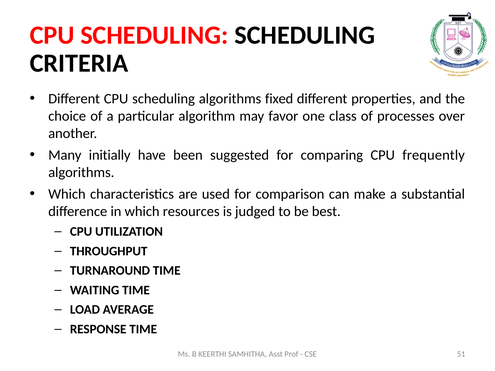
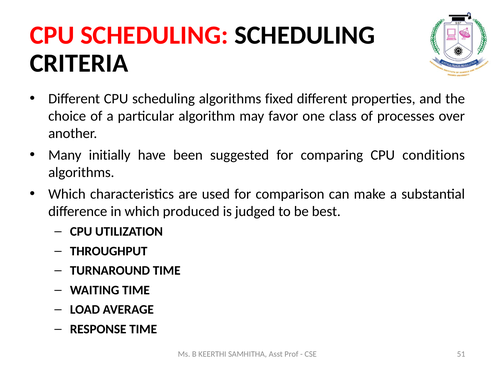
frequently: frequently -> conditions (434, 155)
resources: resources -> produced (191, 212)
